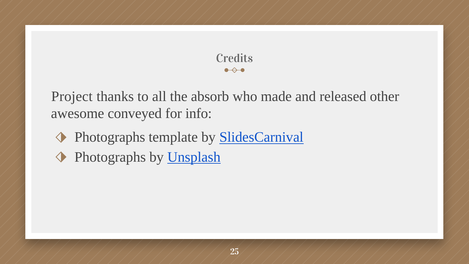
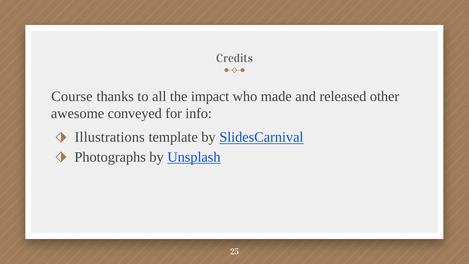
Project: Project -> Course (72, 96)
absorb: absorb -> impact (210, 96)
Photographs: Photographs -> Illustrations (110, 137)
